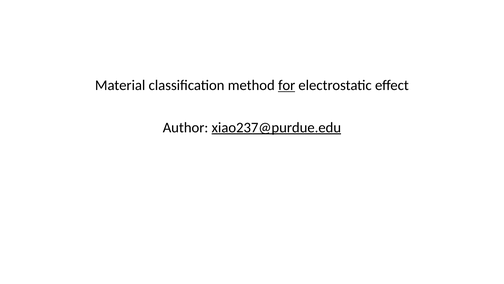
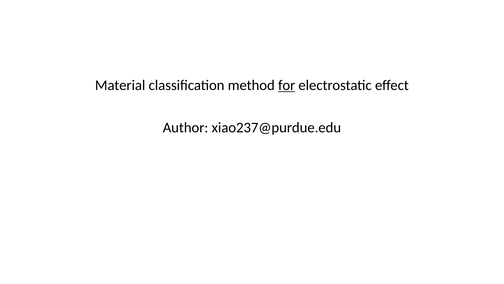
xiao237@purdue.edu underline: present -> none (276, 127)
